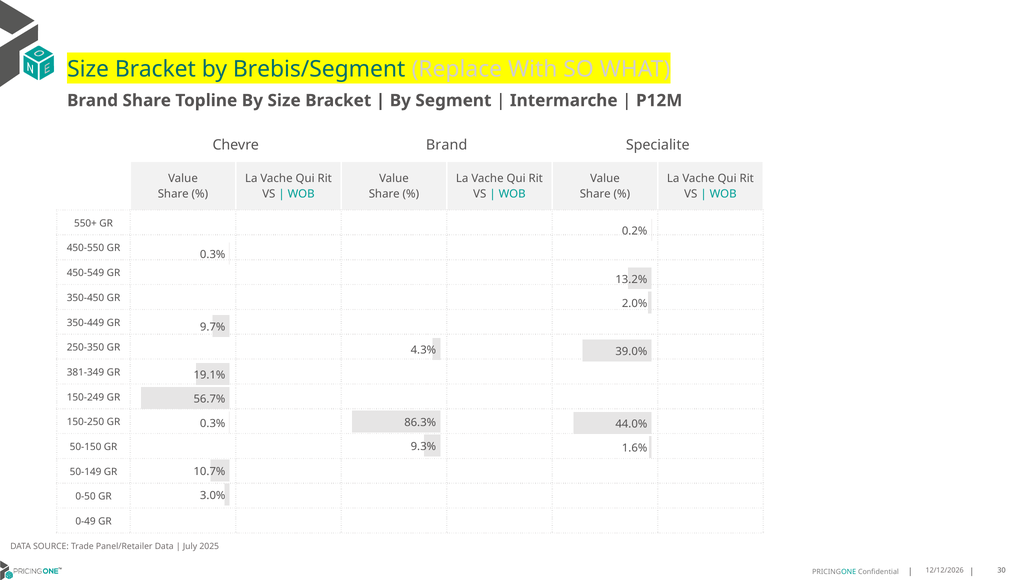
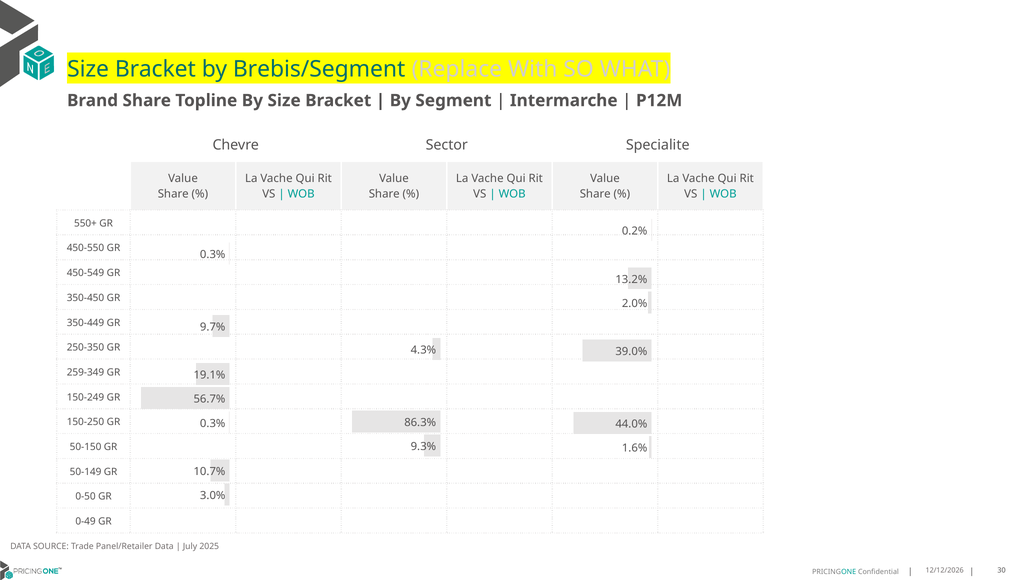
Chevre Brand: Brand -> Sector (447, 145)
381-349: 381-349 -> 259-349 (85, 372)
